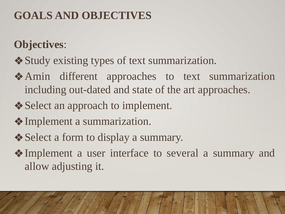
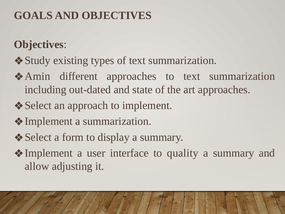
several: several -> quality (183, 153)
